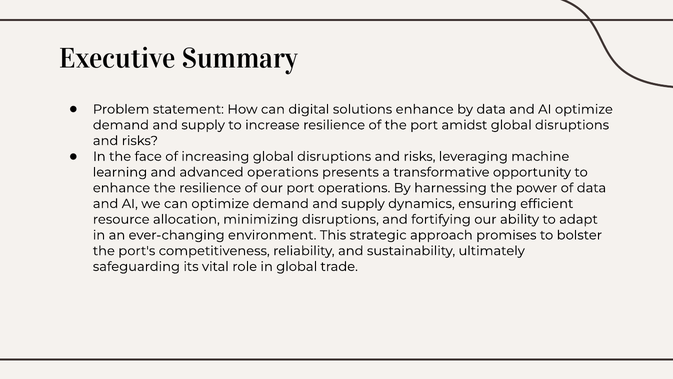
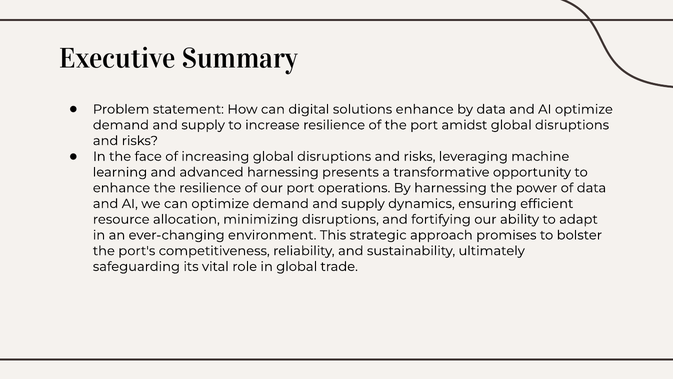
advanced operations: operations -> harnessing (283, 172)
